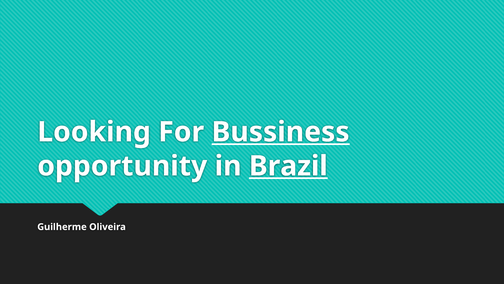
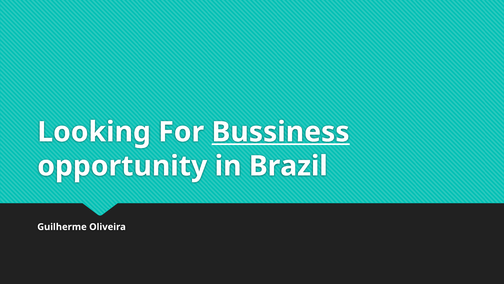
Brazil underline: present -> none (288, 166)
